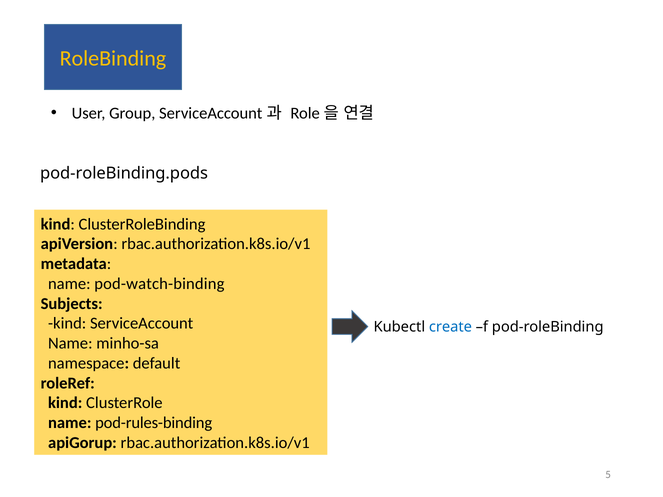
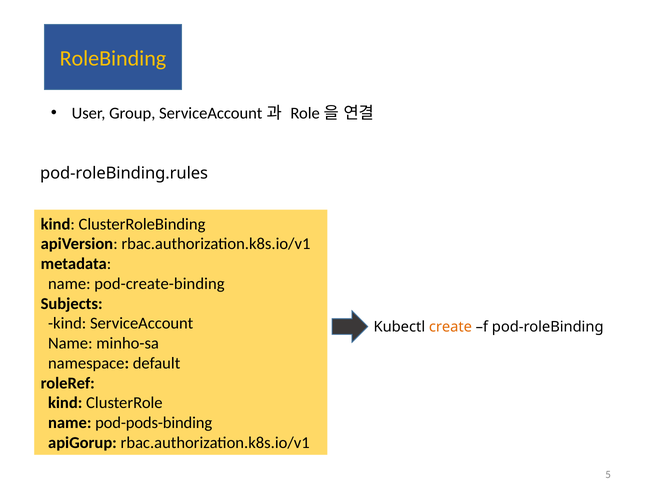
pod-roleBinding.pods: pod-roleBinding.pods -> pod-roleBinding.rules (124, 173)
pod-watch-binding: pod-watch-binding -> pod-create-binding (159, 284)
create colour: blue -> orange (450, 327)
pod-rules-binding: pod-rules-binding -> pod-pods-binding (154, 423)
